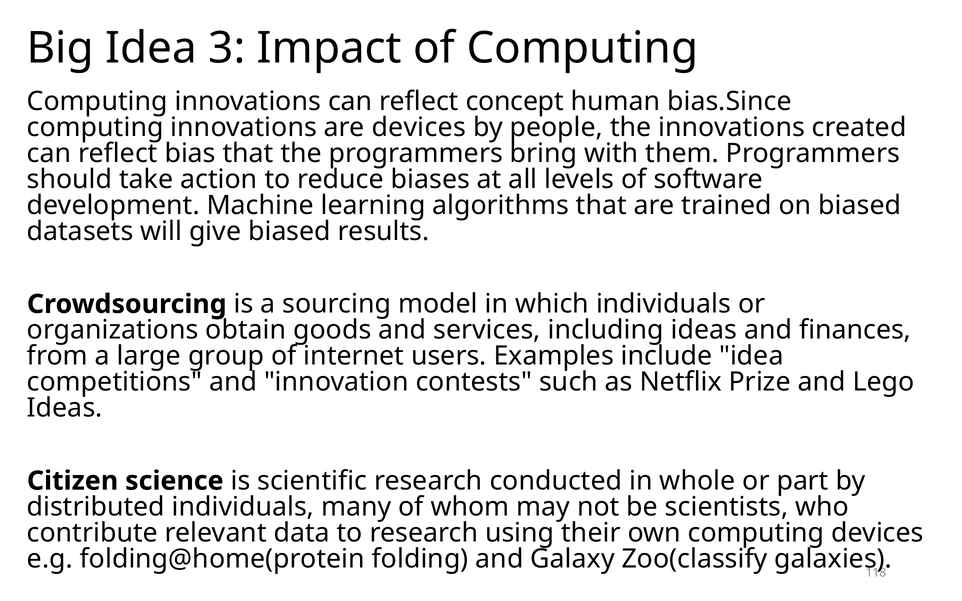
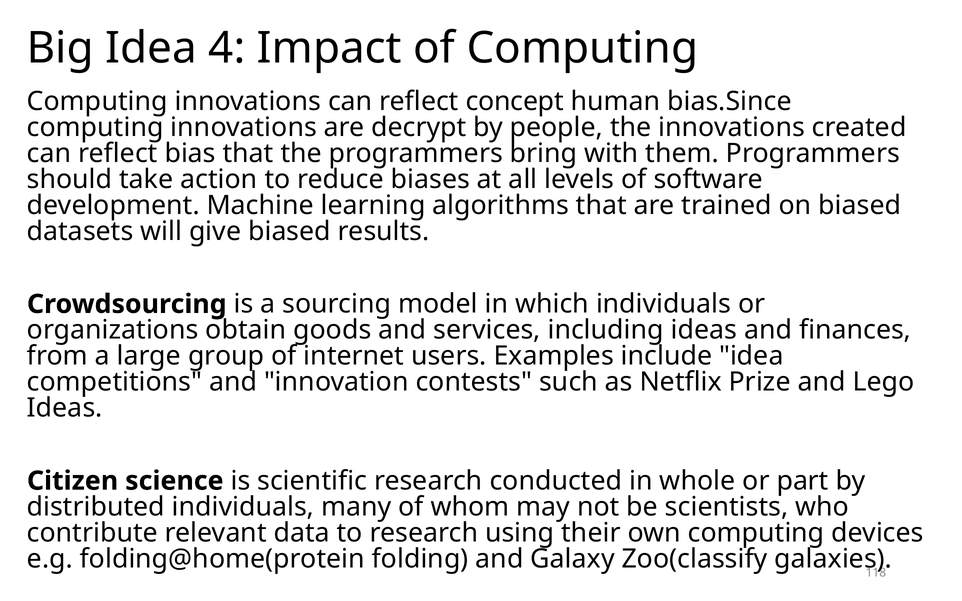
3: 3 -> 4 (227, 48)
are devices: devices -> decrypt (419, 127)
